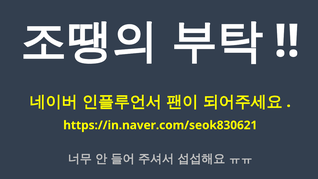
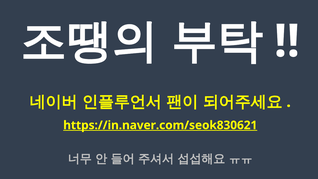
https://in.naver.com/seok830621 underline: none -> present (160, 125)
